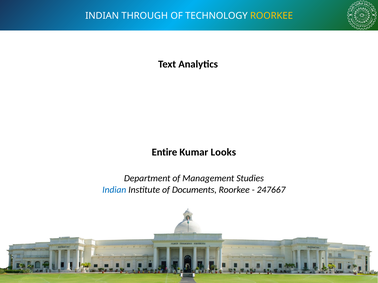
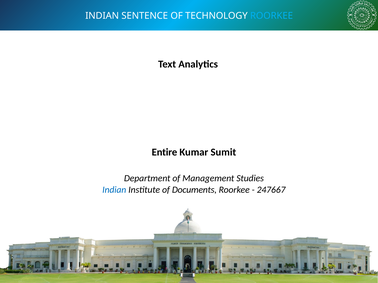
THROUGH: THROUGH -> SENTENCE (145, 16)
ROORKEE colour: yellow -> light blue (272, 16)
Looks: Looks -> Sumit (223, 152)
